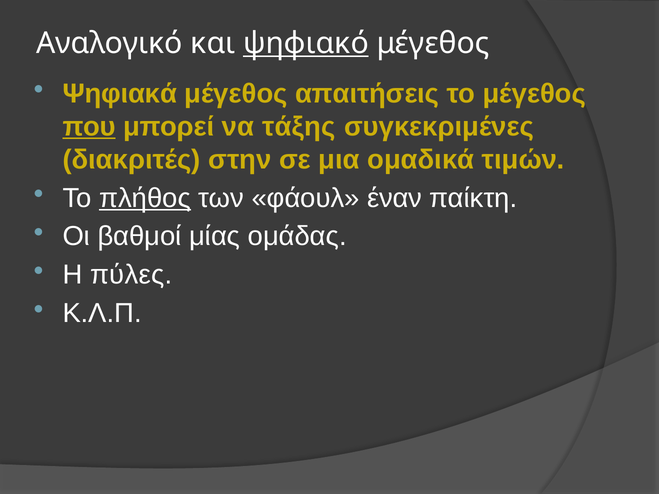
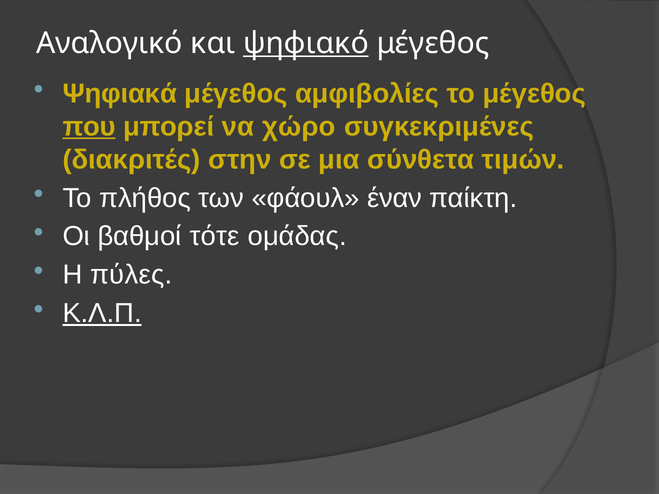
απαιτήσεις: απαιτήσεις -> αμφιβολίες (367, 94)
τάξης: τάξης -> χώρο (299, 127)
ομαδικά: ομαδικά -> σύνθετα (421, 160)
πλήθος underline: present -> none (145, 198)
μίας: μίας -> τότε (215, 237)
Κ.Λ.Π underline: none -> present (102, 313)
